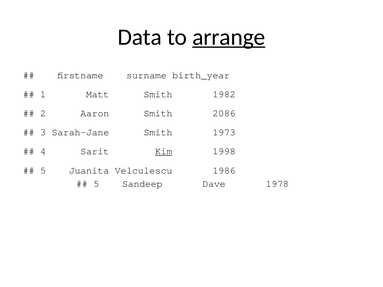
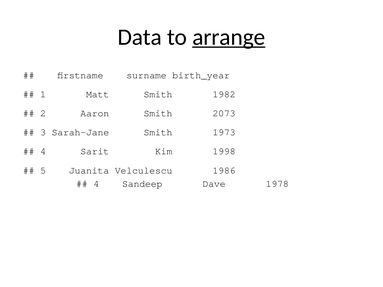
2086: 2086 -> 2073 (224, 113)
Kim underline: present -> none (164, 151)
5: 5 -> 4 (96, 184)
